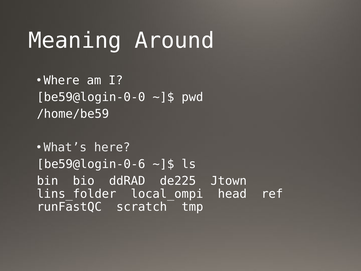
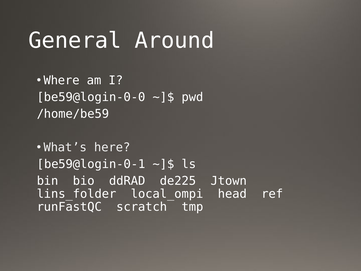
Meaning: Meaning -> General (75, 40)
be59@login-0-6: be59@login-0-6 -> be59@login-0-1 (91, 164)
